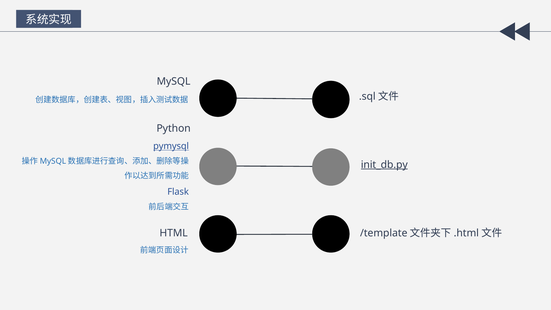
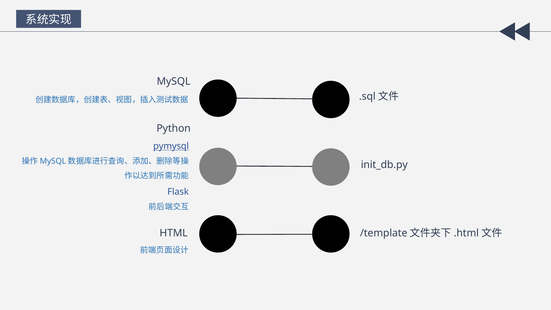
init_db.py underline: present -> none (384, 165)
